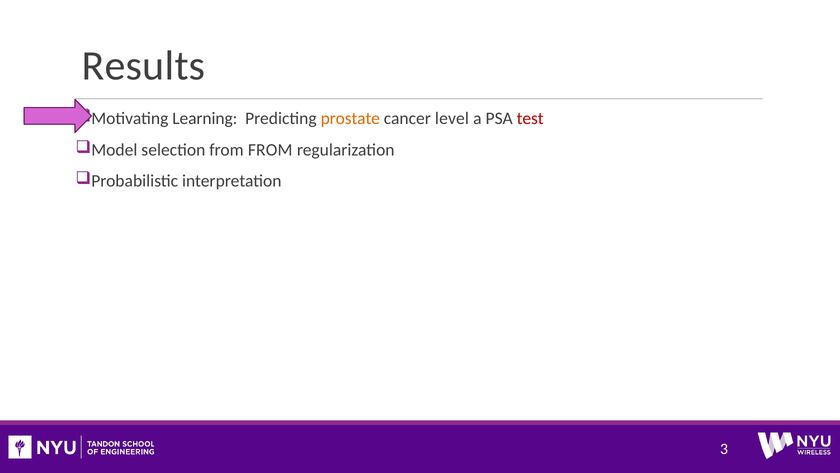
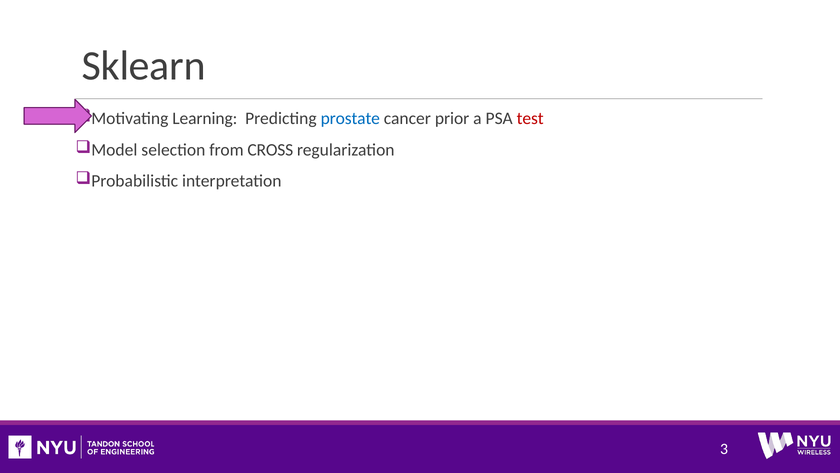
Results: Results -> Sklearn (144, 66)
prostate colour: orange -> blue (350, 119)
level: level -> prior (452, 119)
from FROM: FROM -> CROSS (270, 150)
